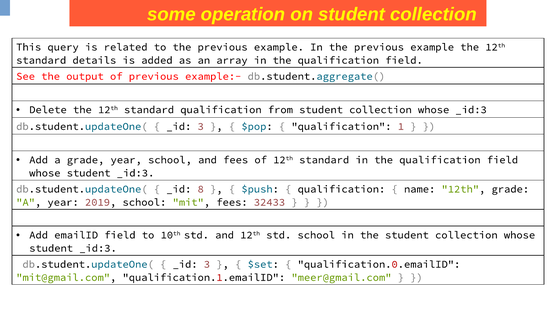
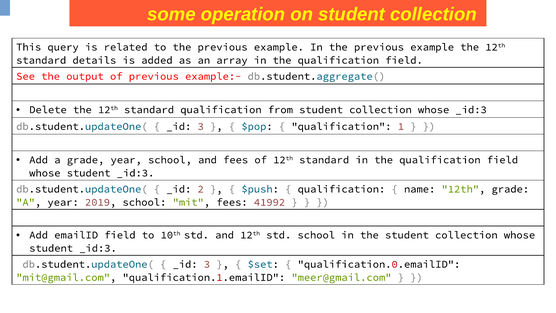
8: 8 -> 2 (201, 189)
32433: 32433 -> 41992 (270, 202)
